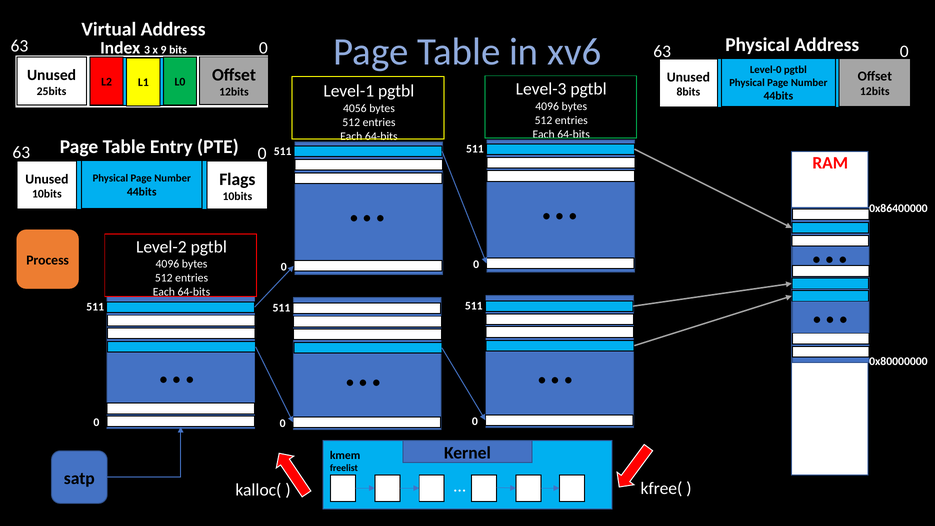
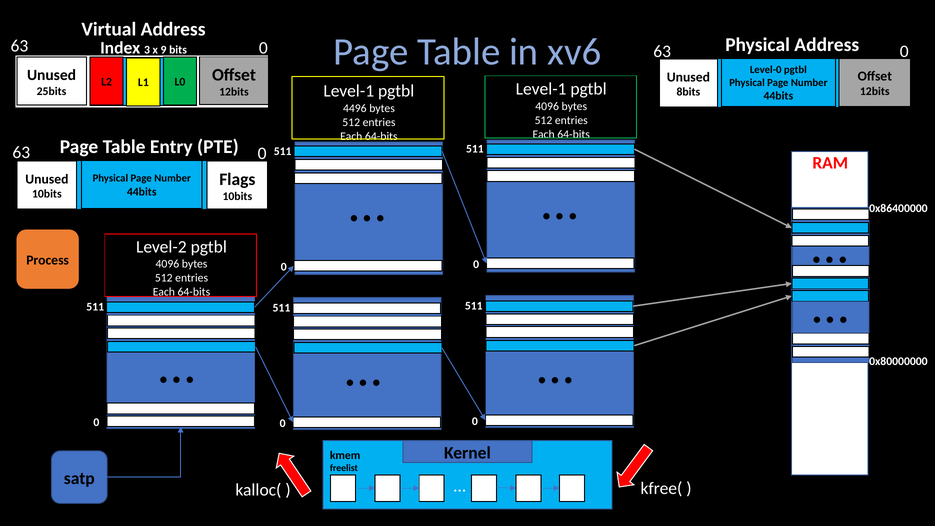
Level-3: Level-3 -> Level-1 (541, 89)
4056: 4056 -> 4496 (355, 108)
